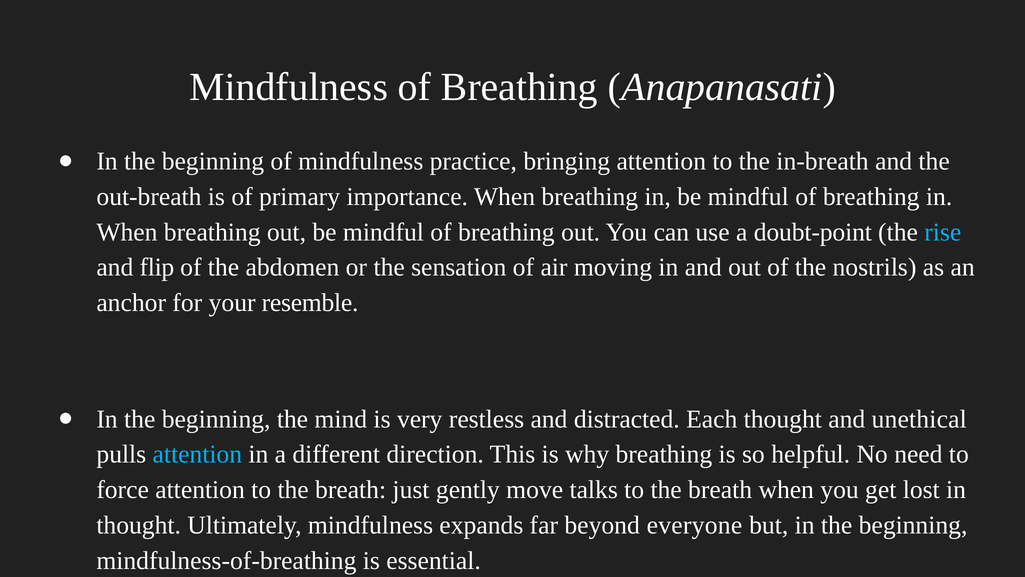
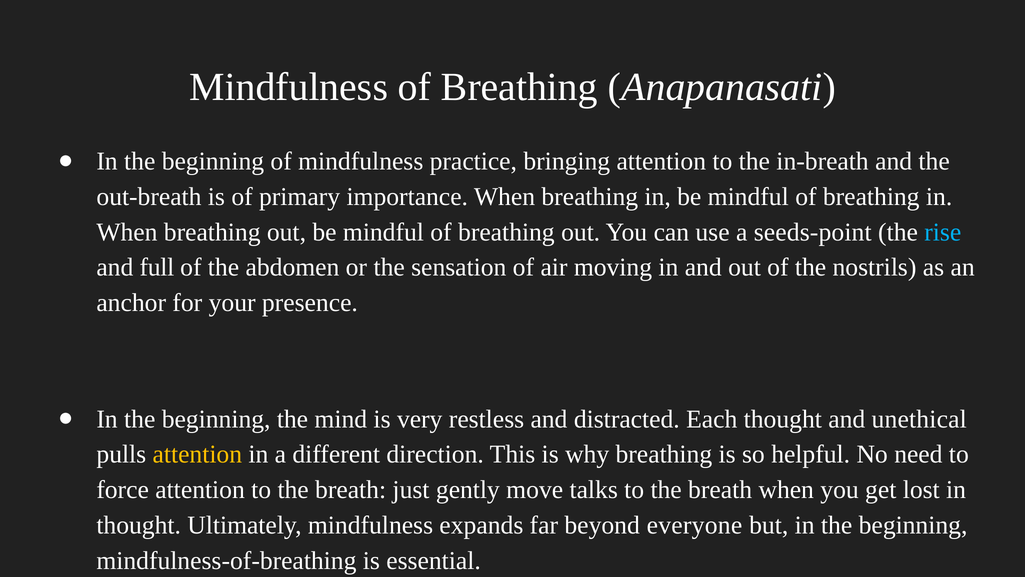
doubt-point: doubt-point -> seeds-point (813, 232)
flip: flip -> full (157, 267)
resemble: resemble -> presence (310, 303)
attention colour: light blue -> yellow (197, 454)
